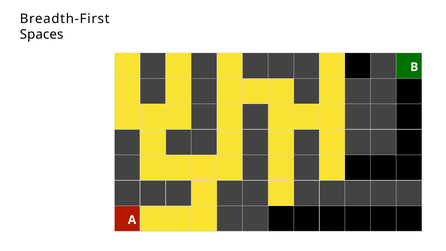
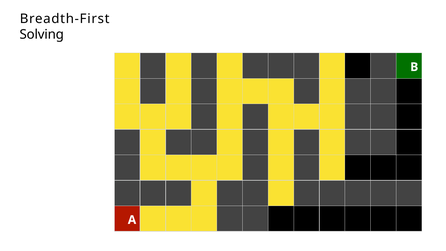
Spaces: Spaces -> Solving (42, 35)
